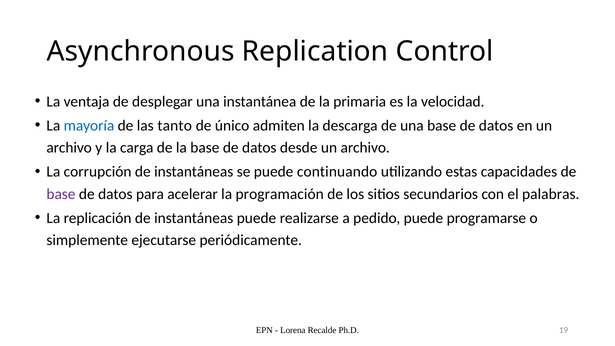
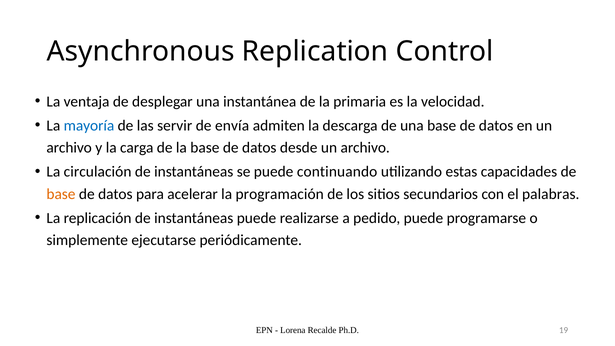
tanto: tanto -> servir (175, 126)
único: único -> envía (232, 126)
corrupción: corrupción -> circulación (98, 172)
base colour: purple -> orange (61, 194)
